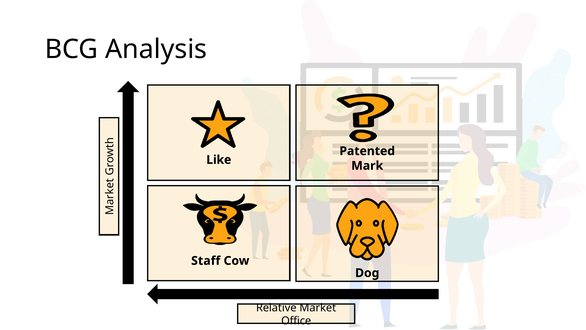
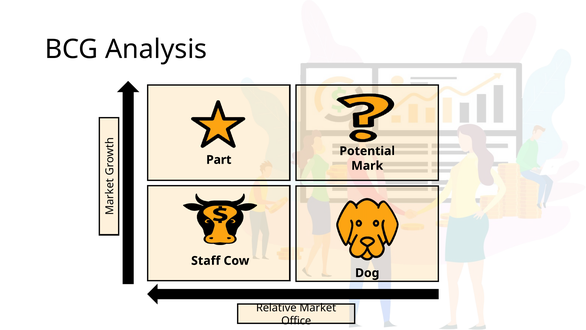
Patented: Patented -> Potential (367, 151)
Like: Like -> Part (219, 160)
